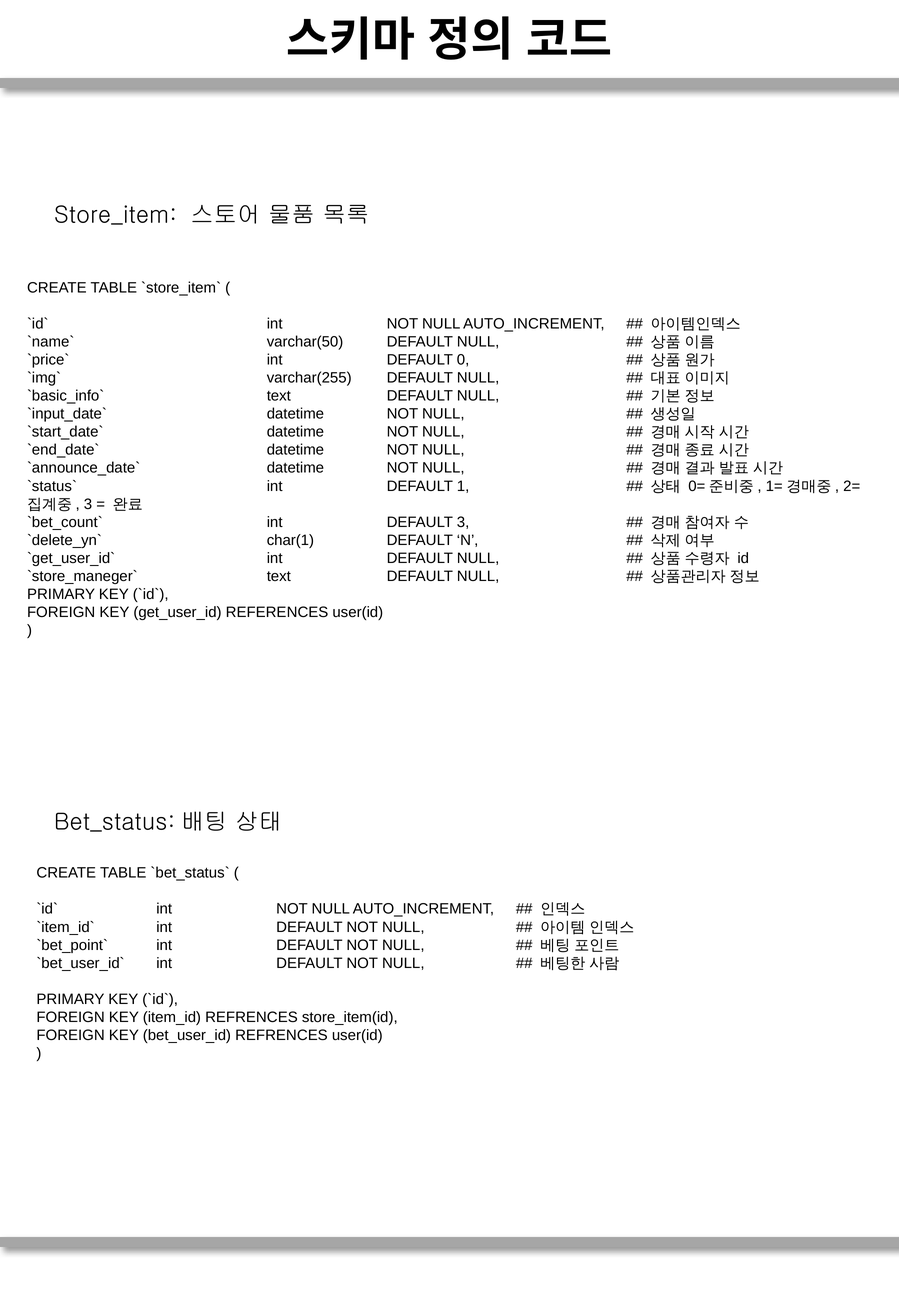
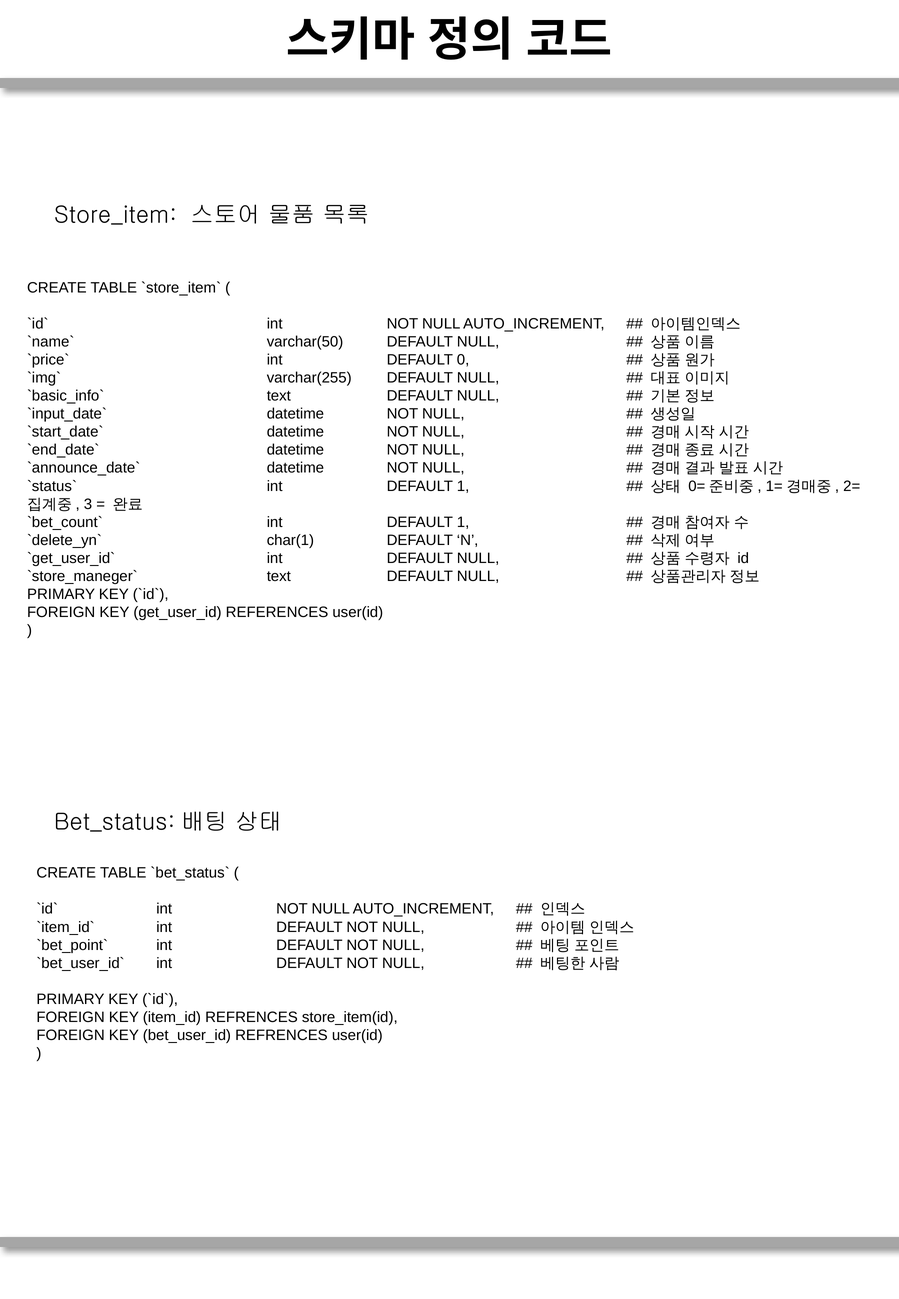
3: 3 -> 1 (463, 522)
